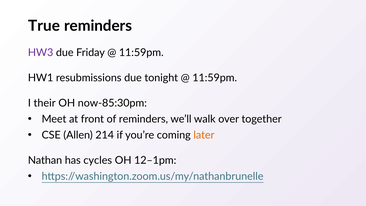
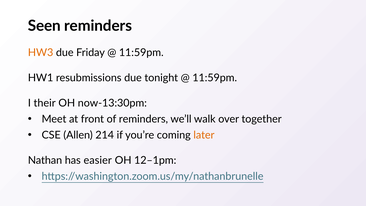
True: True -> Seen (44, 26)
HW3 colour: purple -> orange (41, 53)
now-85:30pm: now-85:30pm -> now-13:30pm (112, 103)
cycles: cycles -> easier (98, 160)
